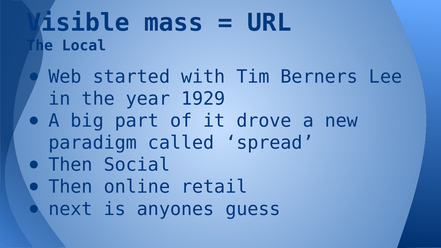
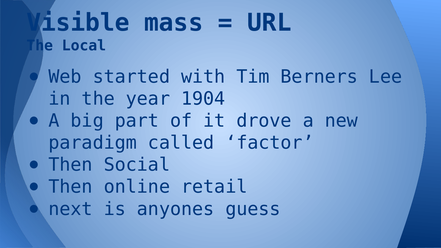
1929: 1929 -> 1904 (203, 99)
spread: spread -> factor (270, 143)
